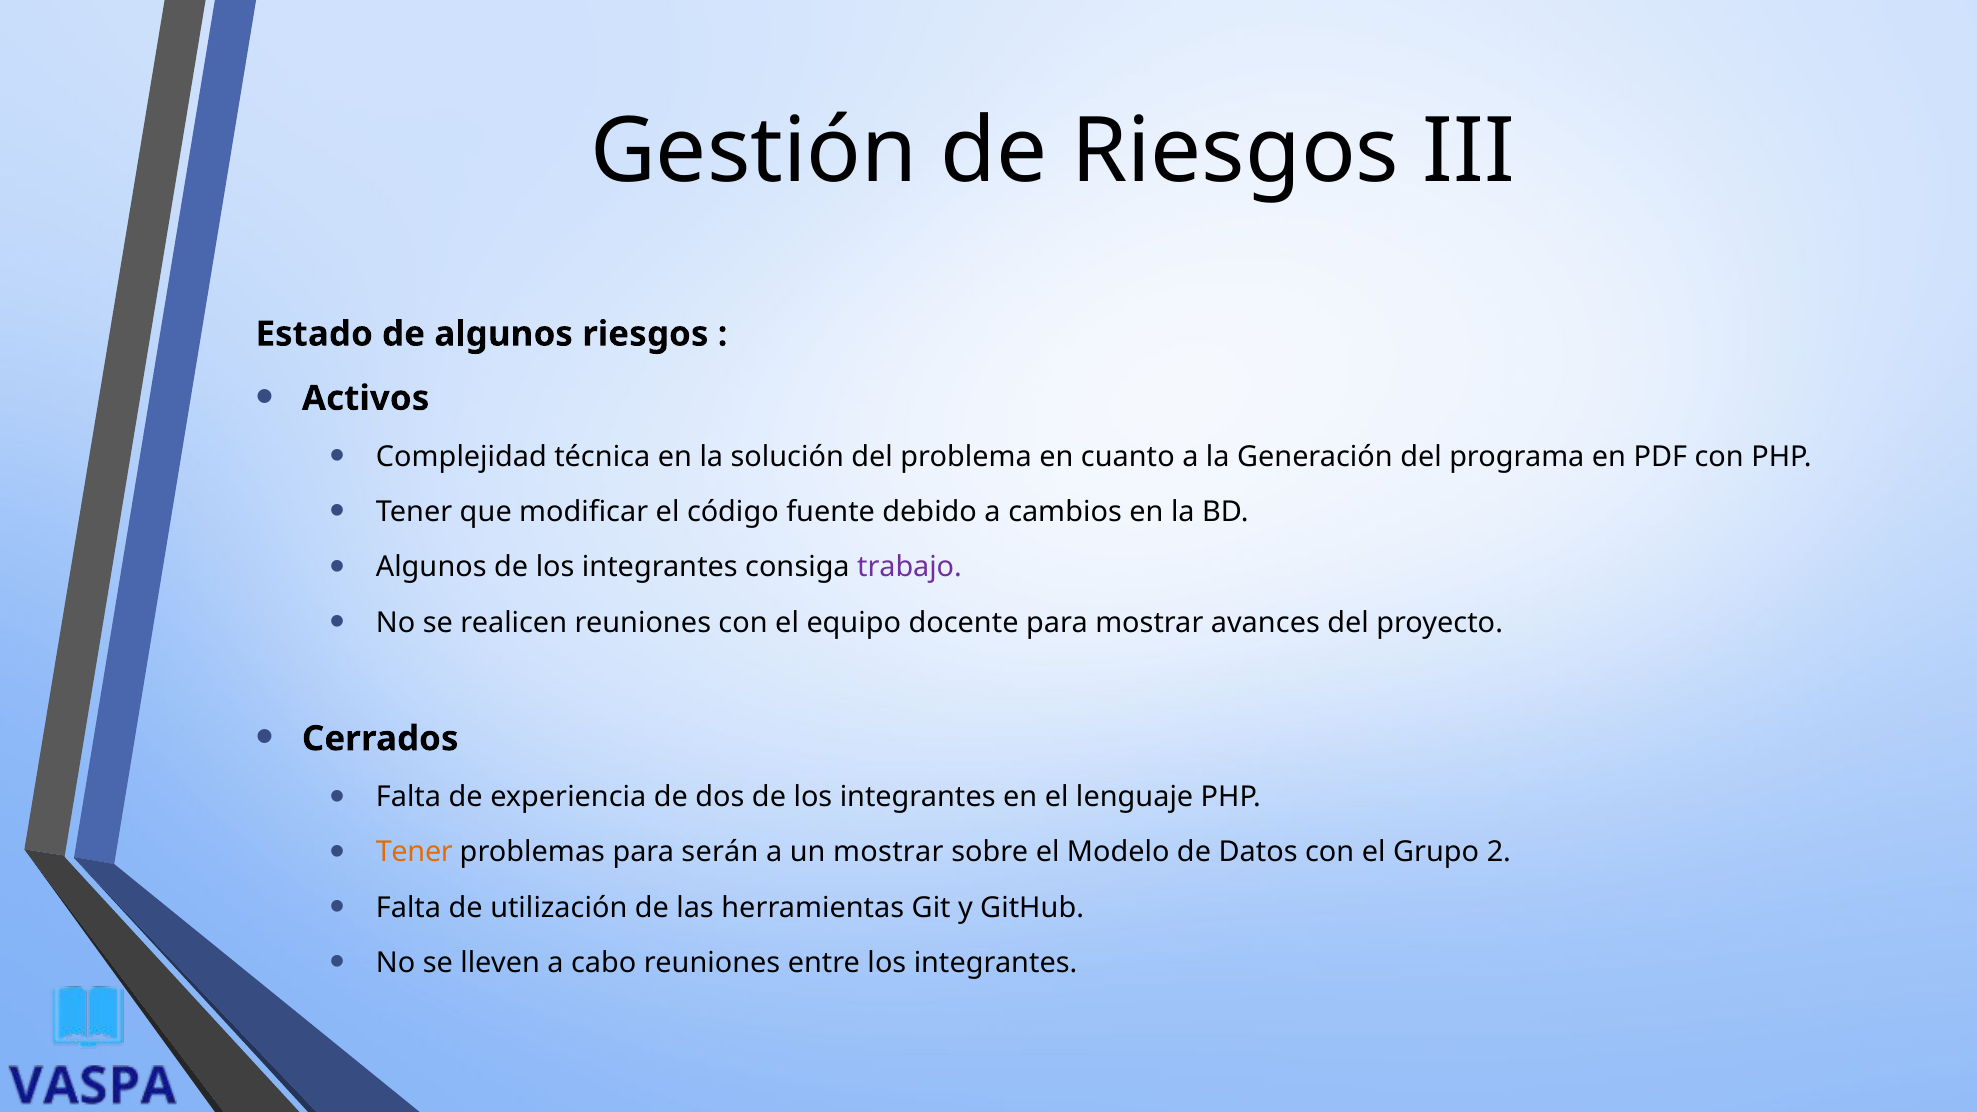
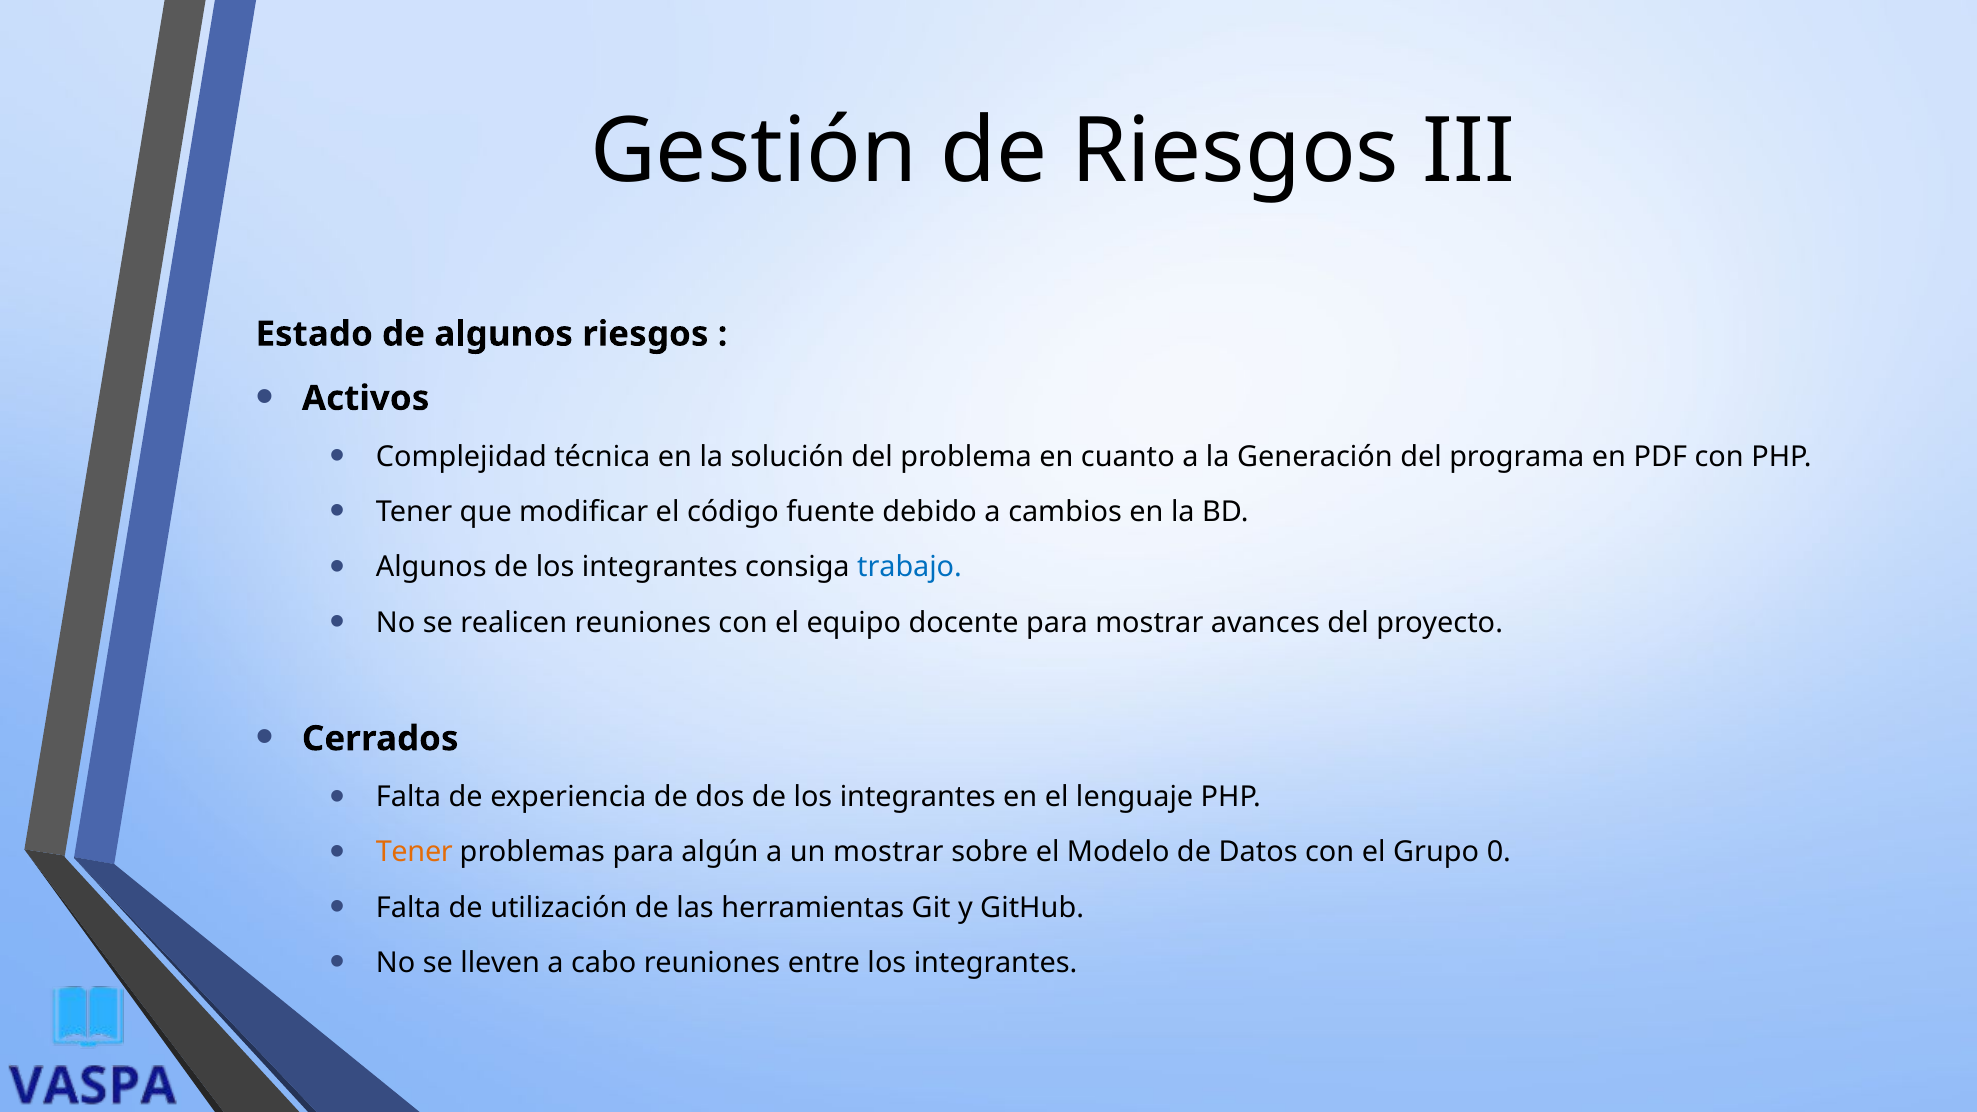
trabajo colour: purple -> blue (910, 567)
serán: serán -> algún (720, 852)
2: 2 -> 0 (1499, 852)
